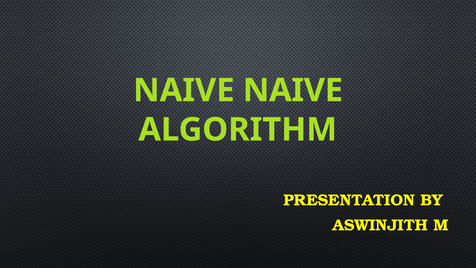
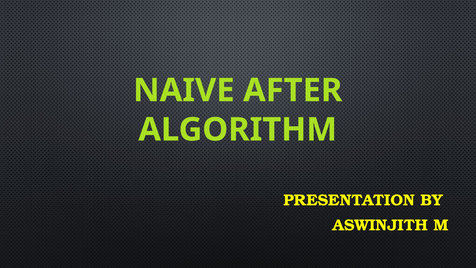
NAIVE NAIVE: NAIVE -> AFTER (293, 90)
